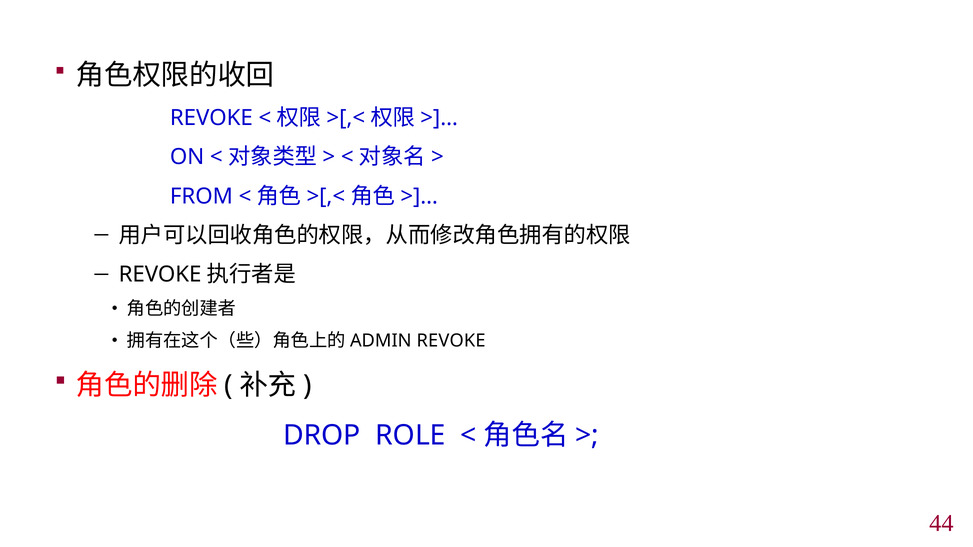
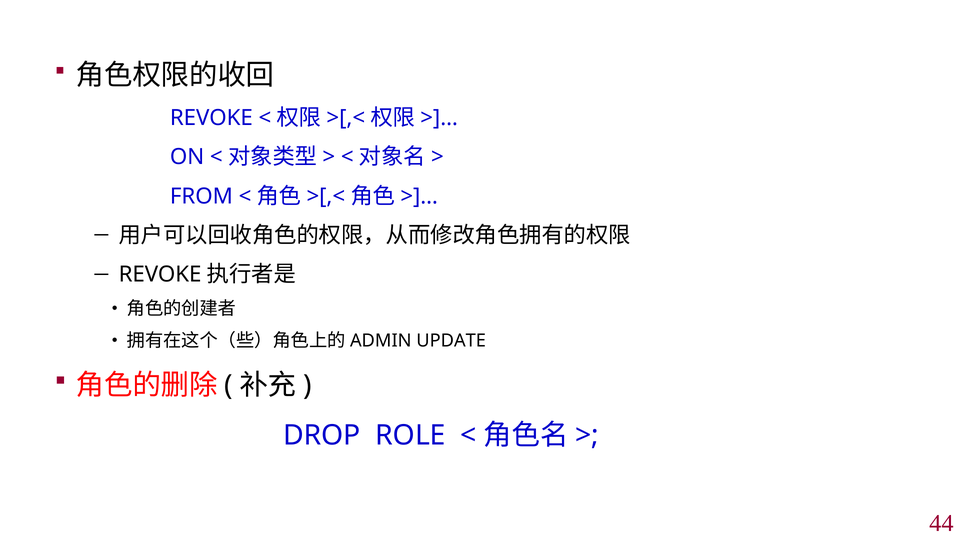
REVOKE: REVOKE -> UPDATE (451, 341)
